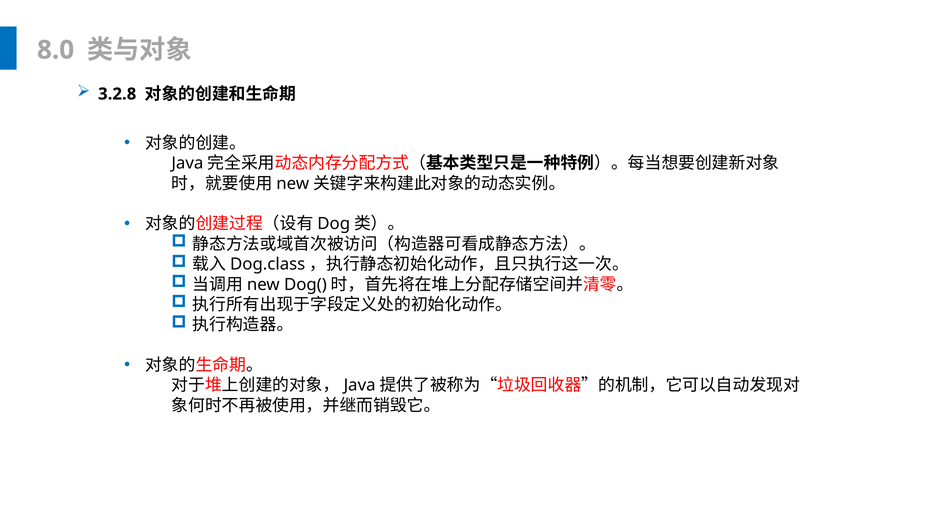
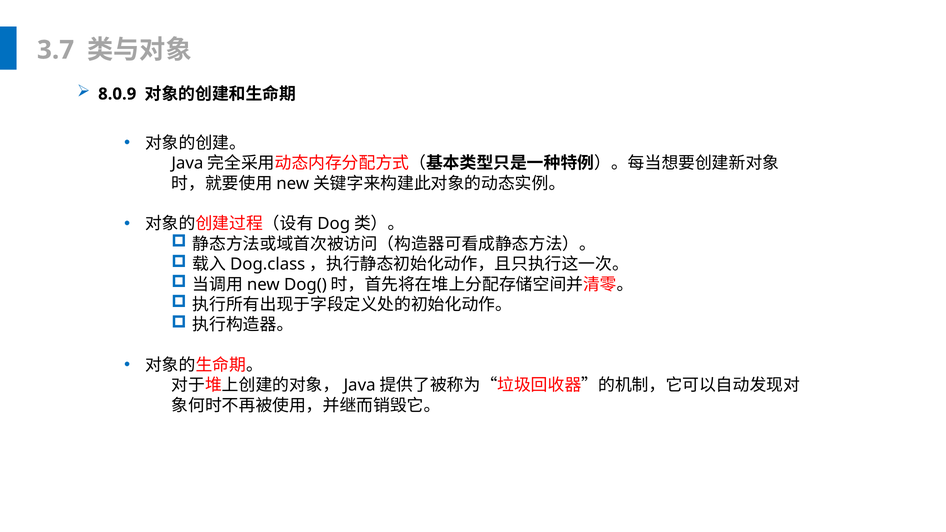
8.0: 8.0 -> 3.7 (56, 50)
3.2.8: 3.2.8 -> 8.0.9 (117, 94)
